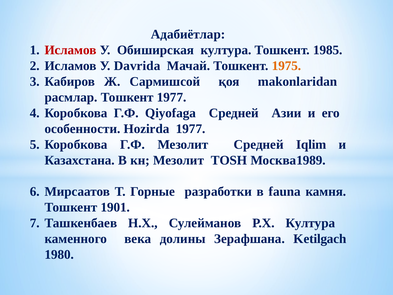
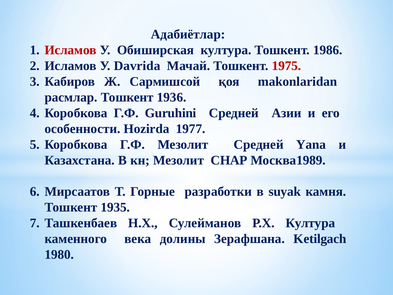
1985: 1985 -> 1986 (328, 50)
1975 colour: orange -> red (287, 66)
Тошкент 1977: 1977 -> 1936 (172, 97)
Qiyofaga: Qiyofaga -> Guruhini (171, 113)
Iqlim: Iqlim -> Yana (311, 144)
TOSH: TOSH -> CHAP (229, 160)
fauna: fauna -> suyak (285, 191)
1901: 1901 -> 1935 (115, 207)
